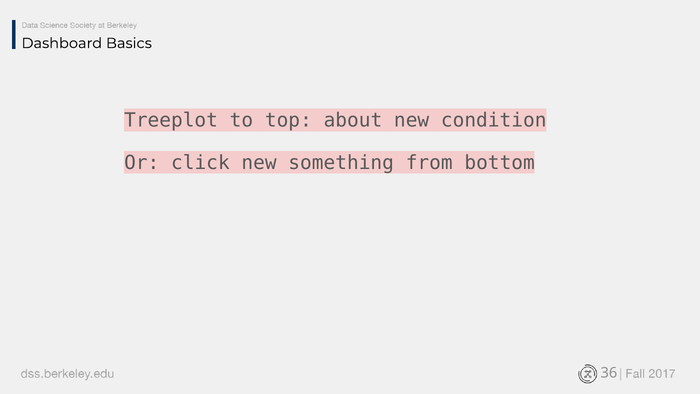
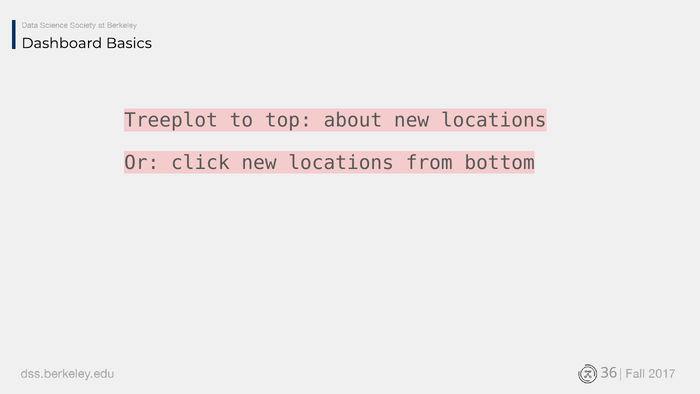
condition: condition -> locations (494, 120)
click new something: something -> locations (341, 163)
